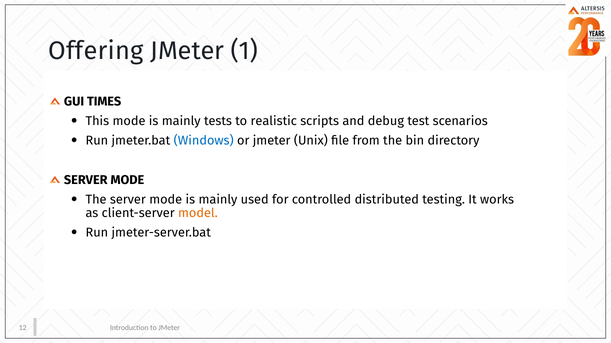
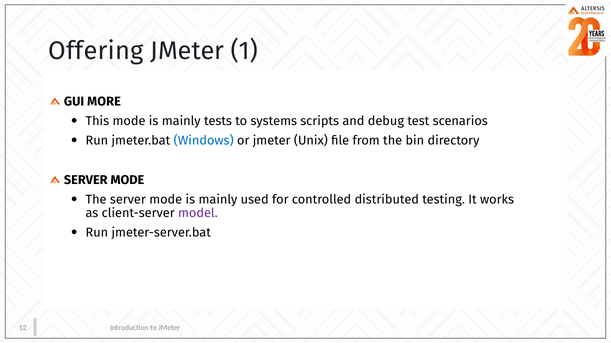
TIMES: TIMES -> MORE (104, 102)
realistic: realistic -> systems (274, 121)
model colour: orange -> purple (198, 214)
